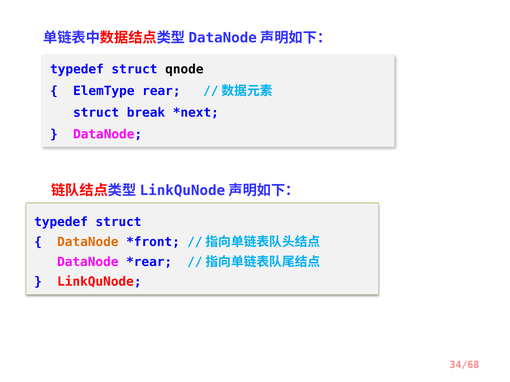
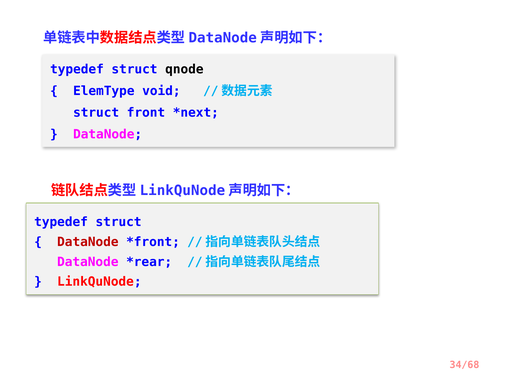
rear: rear -> void (161, 91)
break: break -> front (146, 113)
DataNode colour: orange -> red (88, 242)
